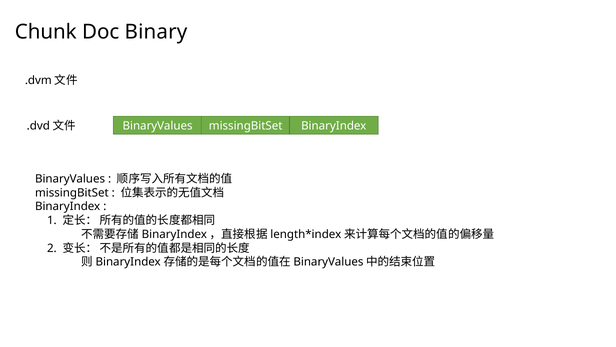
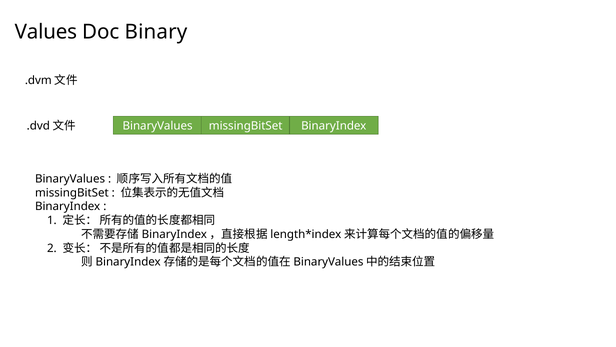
Chunk: Chunk -> Values (46, 32)
